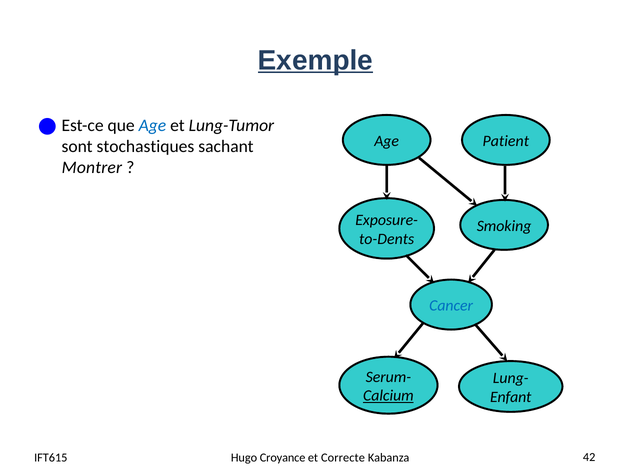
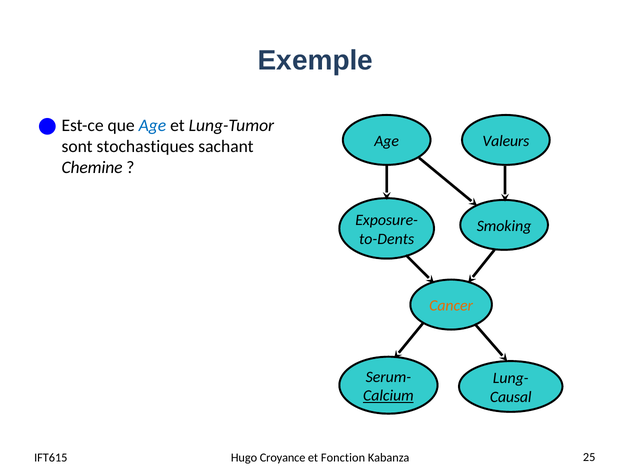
Exemple underline: present -> none (315, 60)
Patient: Patient -> Valeurs (506, 141)
Montrer: Montrer -> Chemine (92, 167)
Cancer colour: blue -> orange (451, 306)
Enfant: Enfant -> Causal (511, 397)
Correcte: Correcte -> Fonction (343, 458)
42: 42 -> 25 (589, 458)
